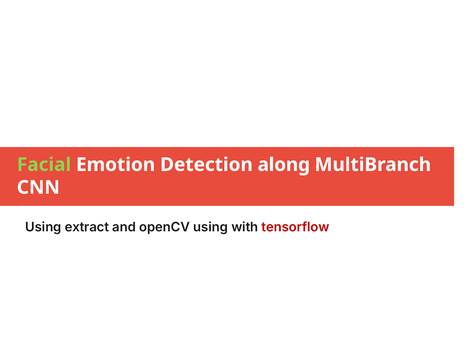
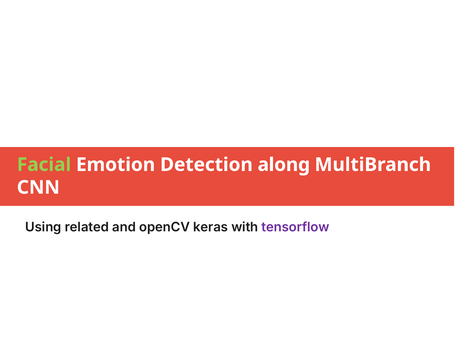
extract: extract -> related (87, 227)
openCV using: using -> keras (211, 227)
tensorflow colour: red -> purple (295, 227)
